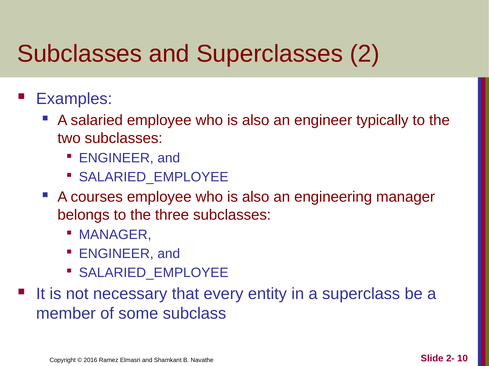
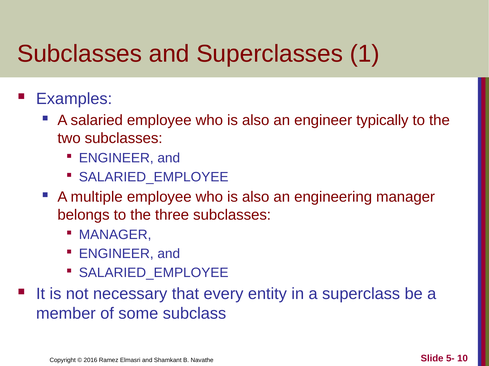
2: 2 -> 1 (365, 54)
courses: courses -> multiple (97, 197)
2-: 2- -> 5- (450, 359)
